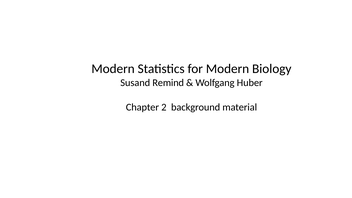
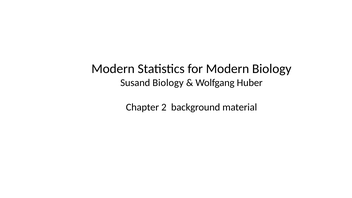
Susand Remind: Remind -> Biology (168, 83)
